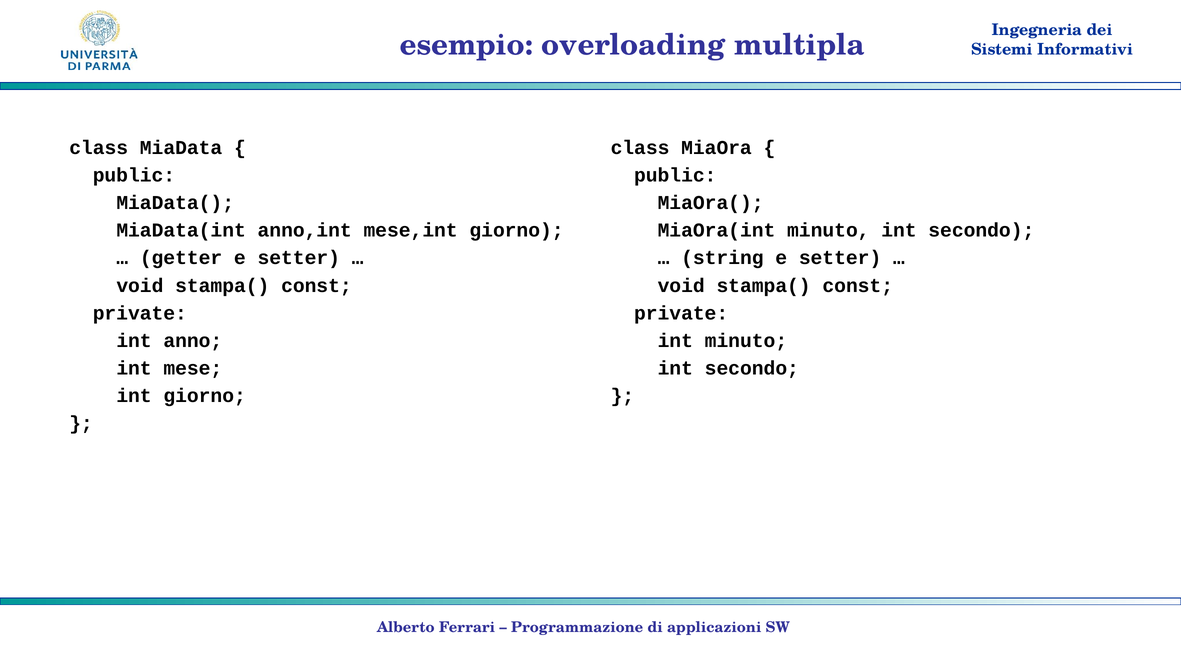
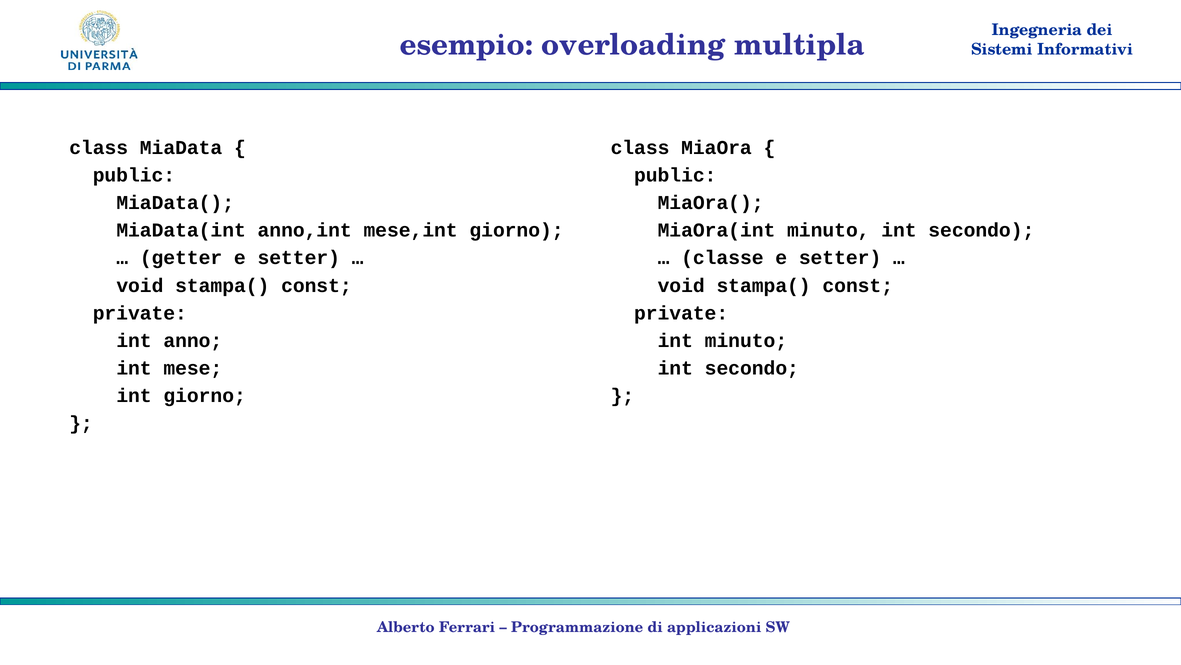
string: string -> classe (722, 258)
